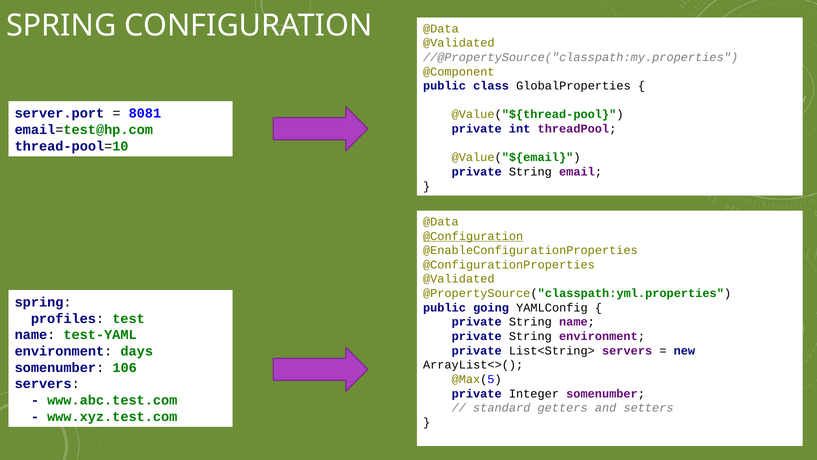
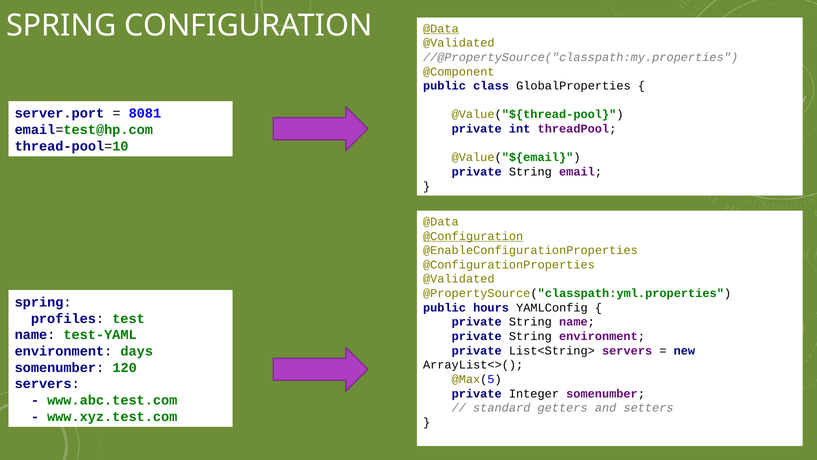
@Data underline: none -> present (441, 29)
going: going -> hours (491, 307)
106: 106 -> 120 (125, 367)
